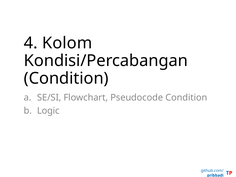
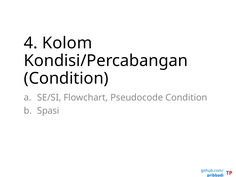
Logic: Logic -> Spasi (48, 111)
